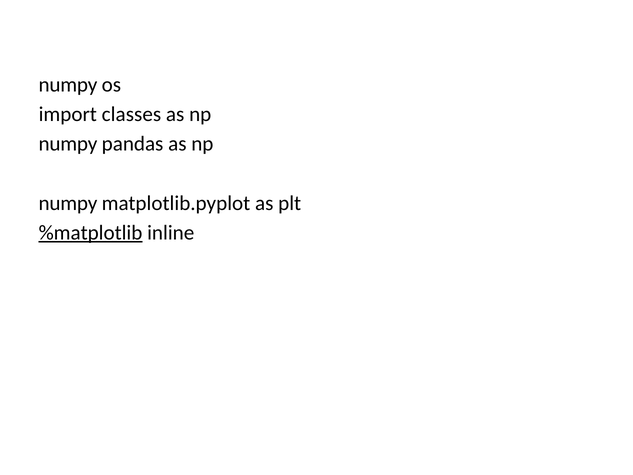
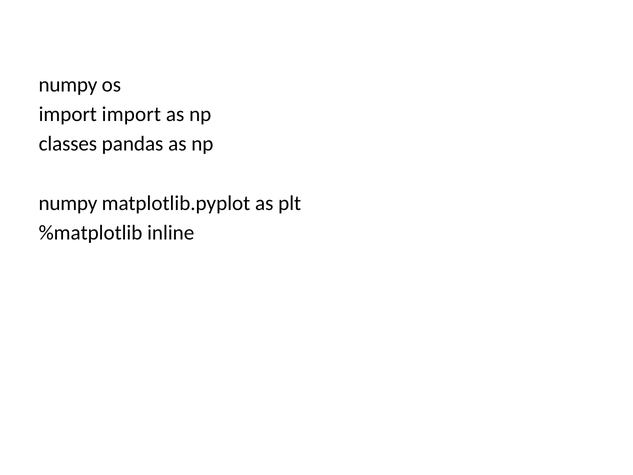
import classes: classes -> import (131, 114)
numpy: numpy -> classes (68, 144)
%matplotlib underline: present -> none (91, 232)
